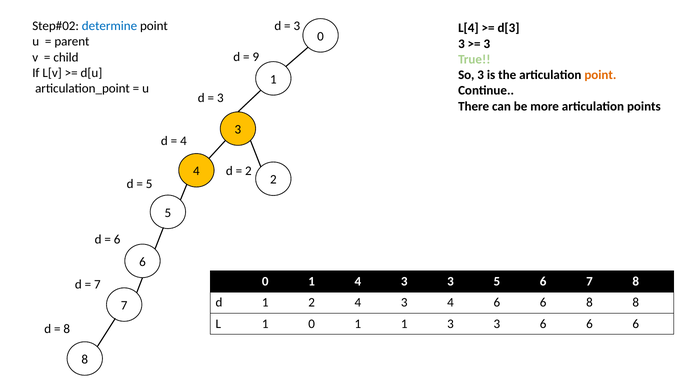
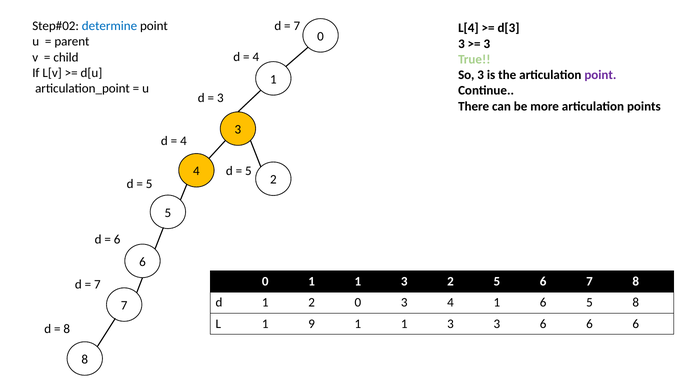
3: 3 -> 7 (297, 26)
9: 9 -> 4 (256, 57)
point colour: orange -> purple (600, 75)
2: 2 -> 5 (248, 171)
0 1 4: 4 -> 1 (358, 281)
3: 3 -> 2 (451, 281)
2 4: 4 -> 0 (358, 303)
4 6: 6 -> 1 (497, 303)
6 8: 8 -> 5 (589, 303)
1 0: 0 -> 9 (312, 324)
